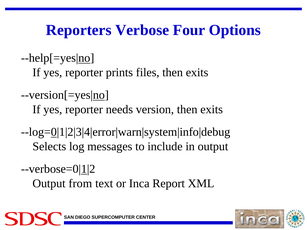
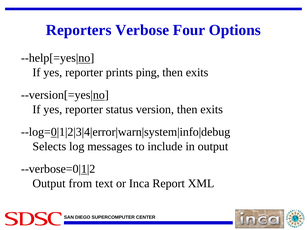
files: files -> ping (148, 72)
needs: needs -> status (119, 109)
